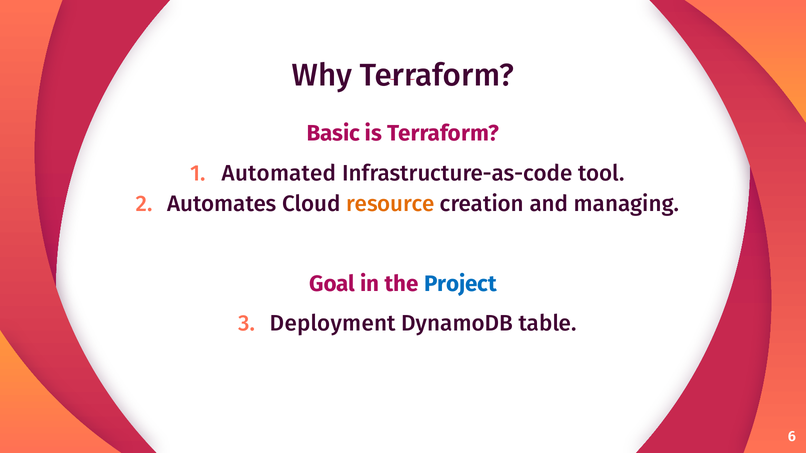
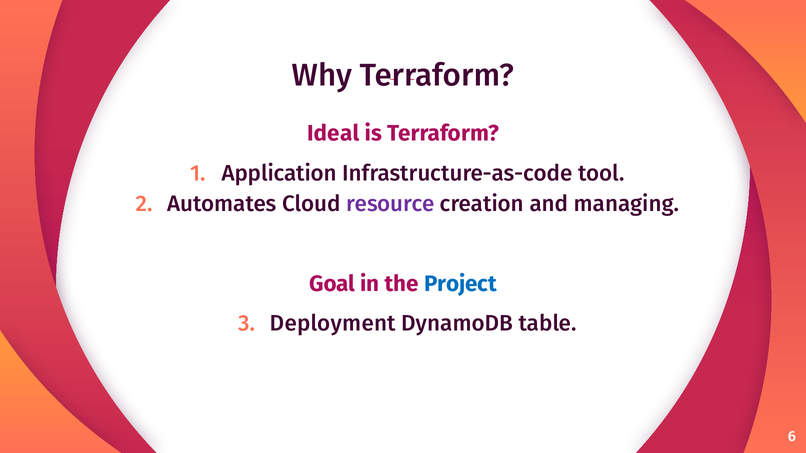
Basic: Basic -> Ideal (333, 133)
Automated: Automated -> Application (279, 173)
resource colour: orange -> purple (390, 204)
